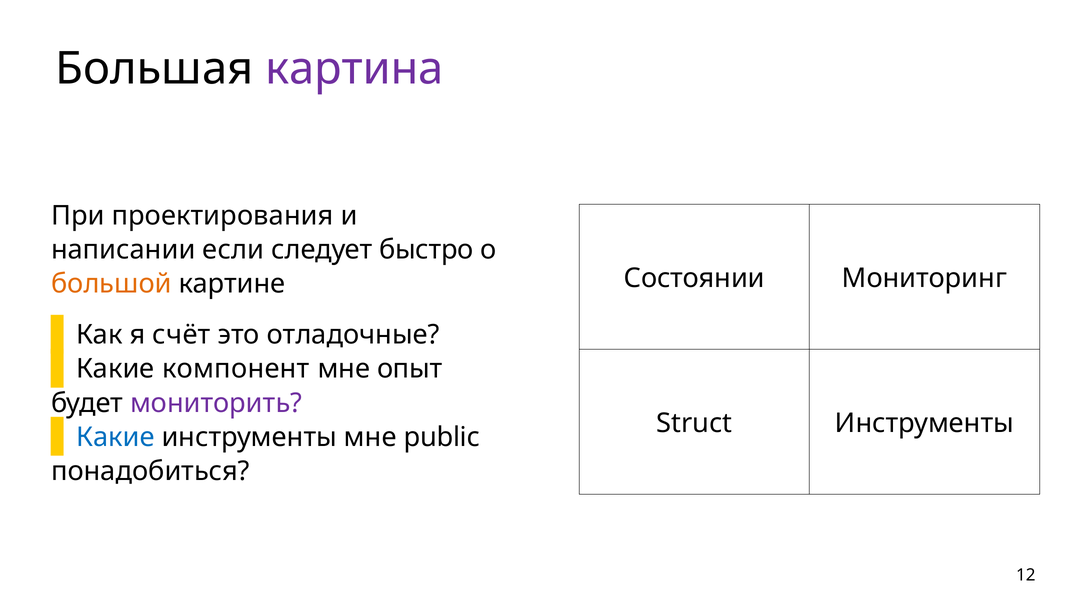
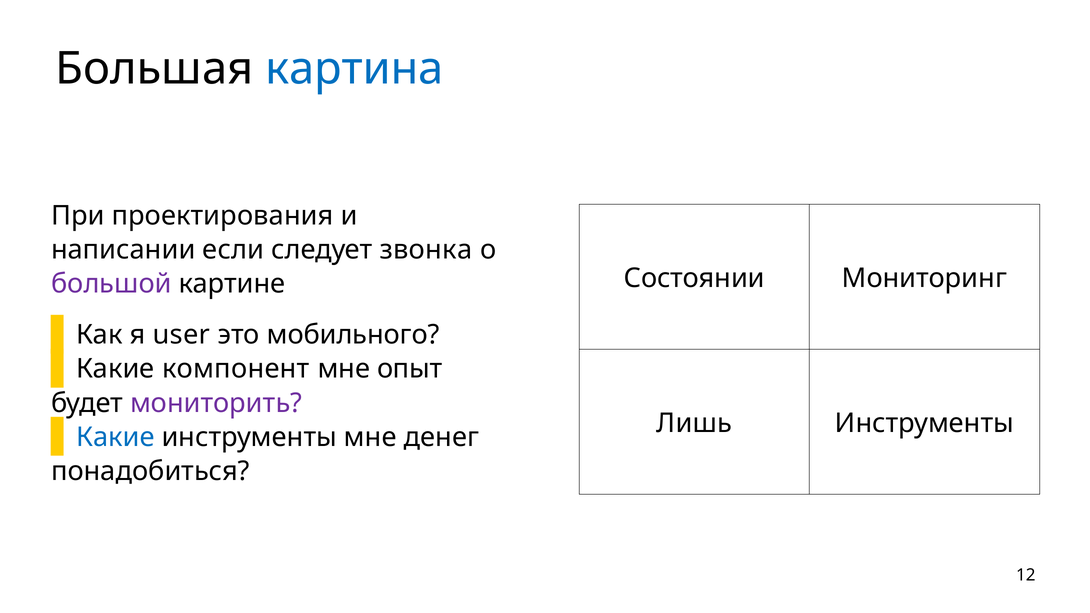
картина colour: purple -> blue (354, 69)
быстро: быстро -> звонка (426, 250)
большой colour: orange -> purple (111, 284)
счёт: счёт -> user (181, 335)
отладочные: отладочные -> мобильного (353, 335)
Struct: Struct -> Лишь (694, 423)
public: public -> денег (441, 437)
